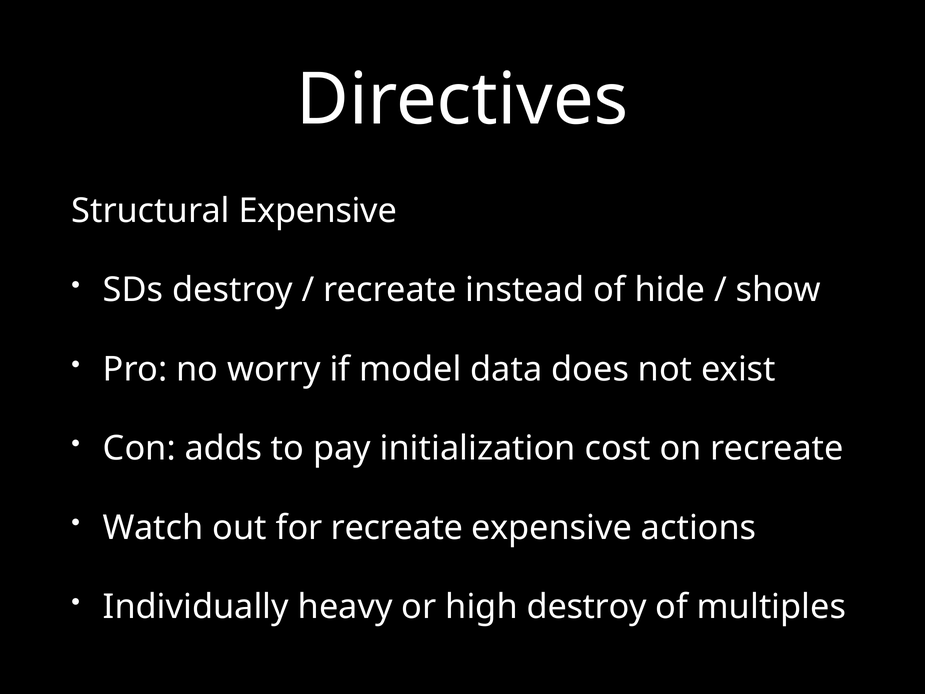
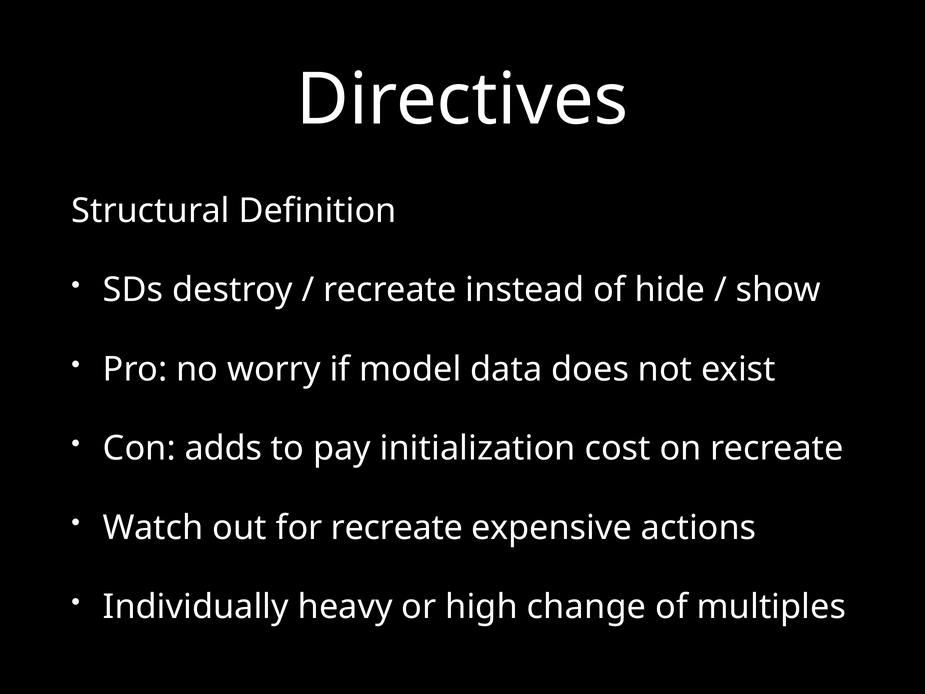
Structural Expensive: Expensive -> Definition (318, 211)
high destroy: destroy -> change (586, 607)
